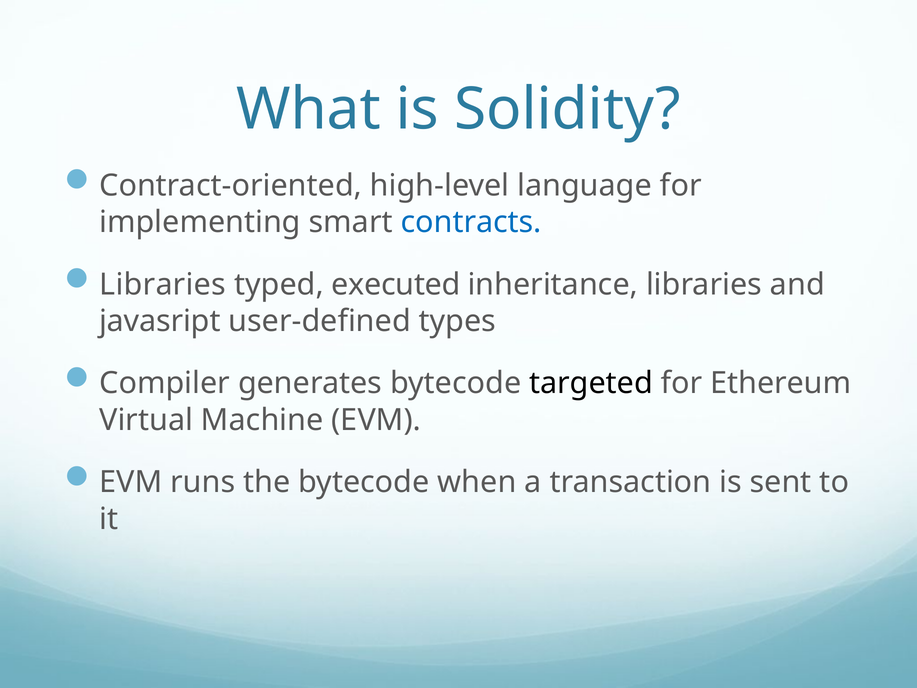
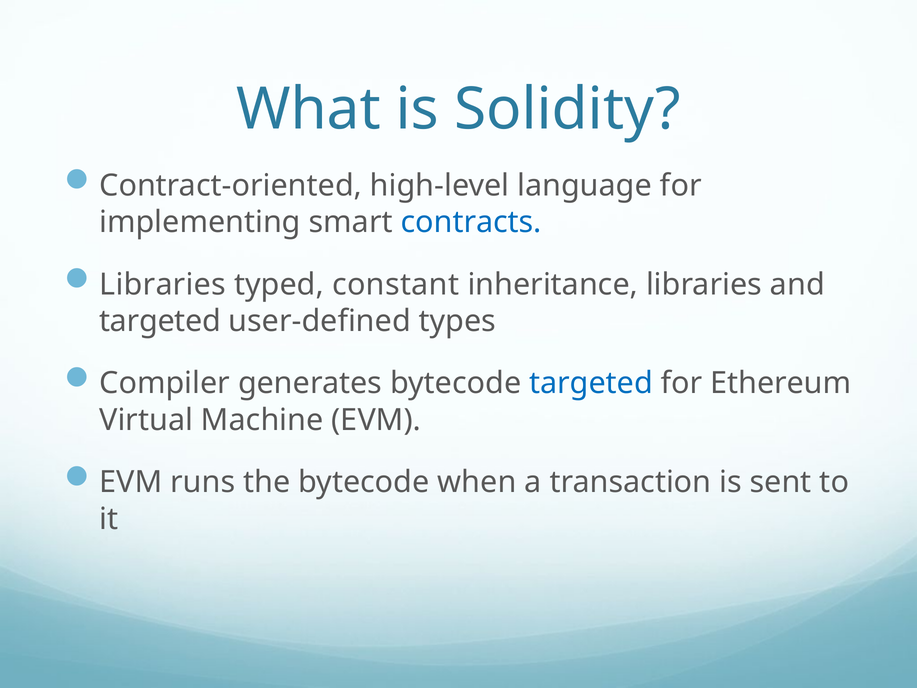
executed: executed -> constant (396, 284)
javasript: javasript -> targeted (160, 321)
targeted colour: black -> blue (591, 383)
